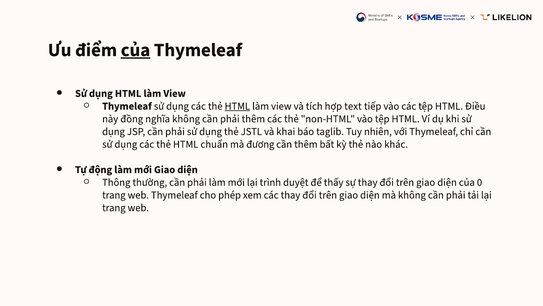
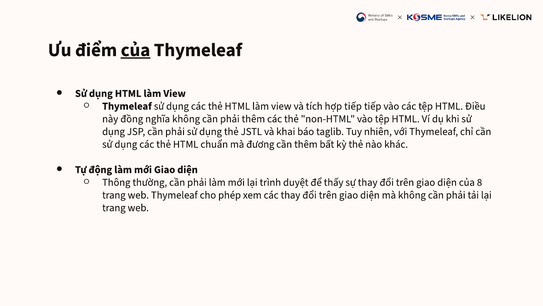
HTML underline: present -> none (237, 106)
hợp text: text -> tiếp (353, 106)
0: 0 -> 8 (480, 182)
